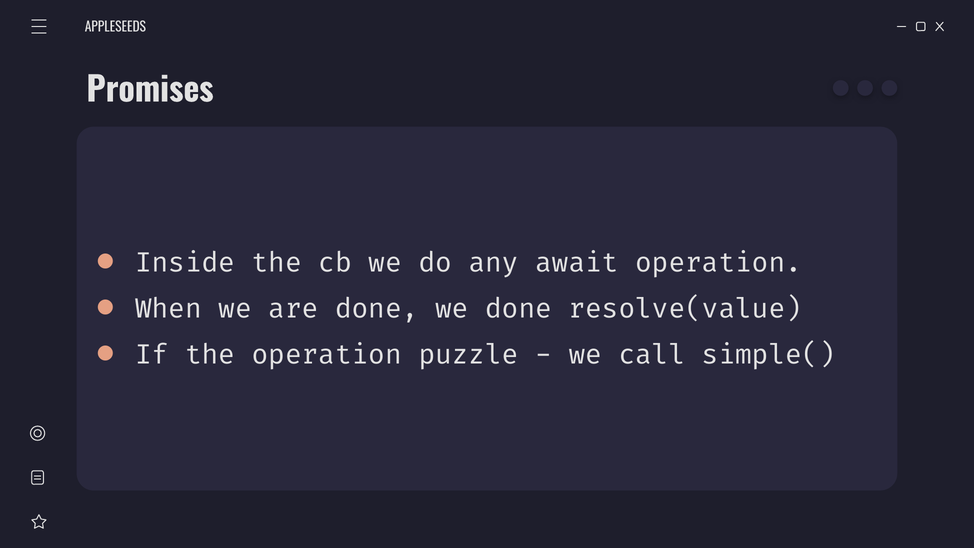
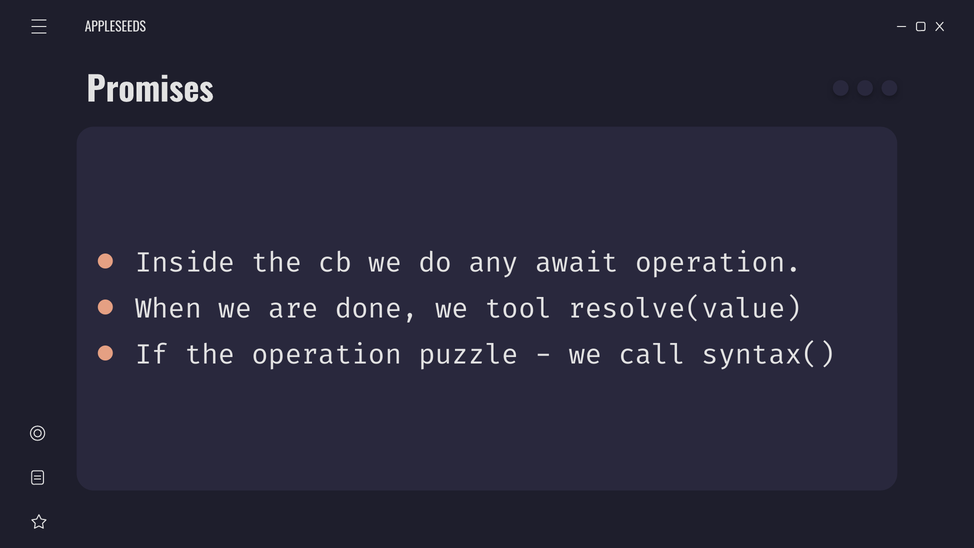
we done: done -> tool (519, 309)
simple(: simple( -> syntax( (769, 355)
